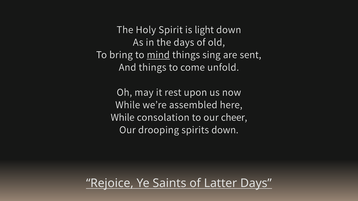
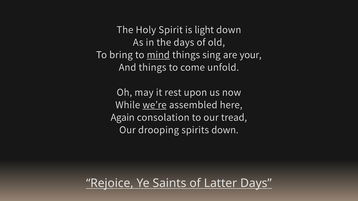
sent: sent -> your (251, 55)
we’re underline: none -> present (155, 105)
While: While -> Again (123, 117)
cheer: cheer -> tread (234, 117)
